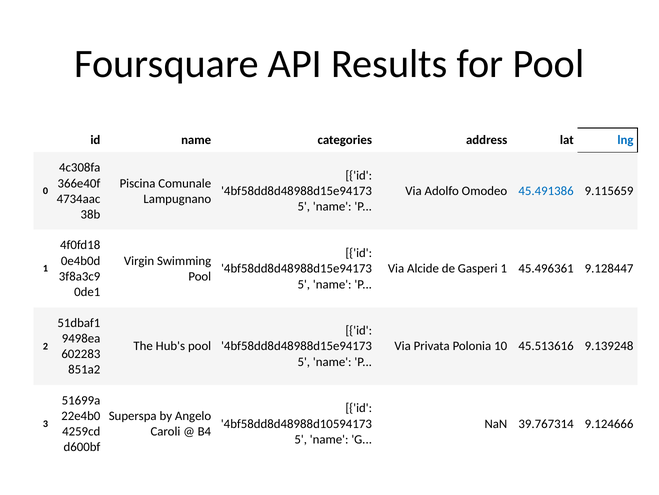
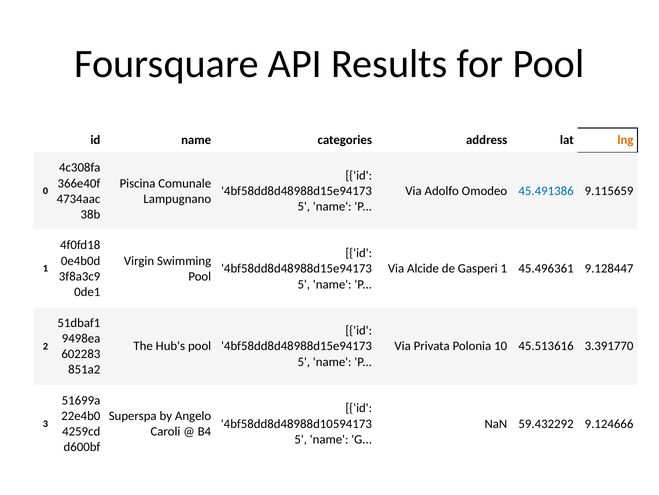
lng colour: blue -> orange (625, 140)
9.139248: 9.139248 -> 3.391770 (609, 346)
39.767314: 39.767314 -> 59.432292 (546, 423)
